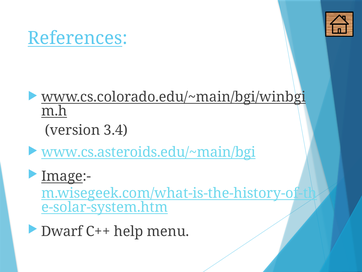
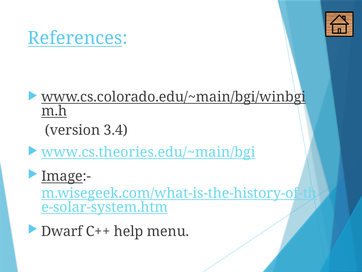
www.cs.asteroids.edu/~main/bgi: www.cs.asteroids.edu/~main/bgi -> www.cs.theories.edu/~main/bgi (148, 152)
